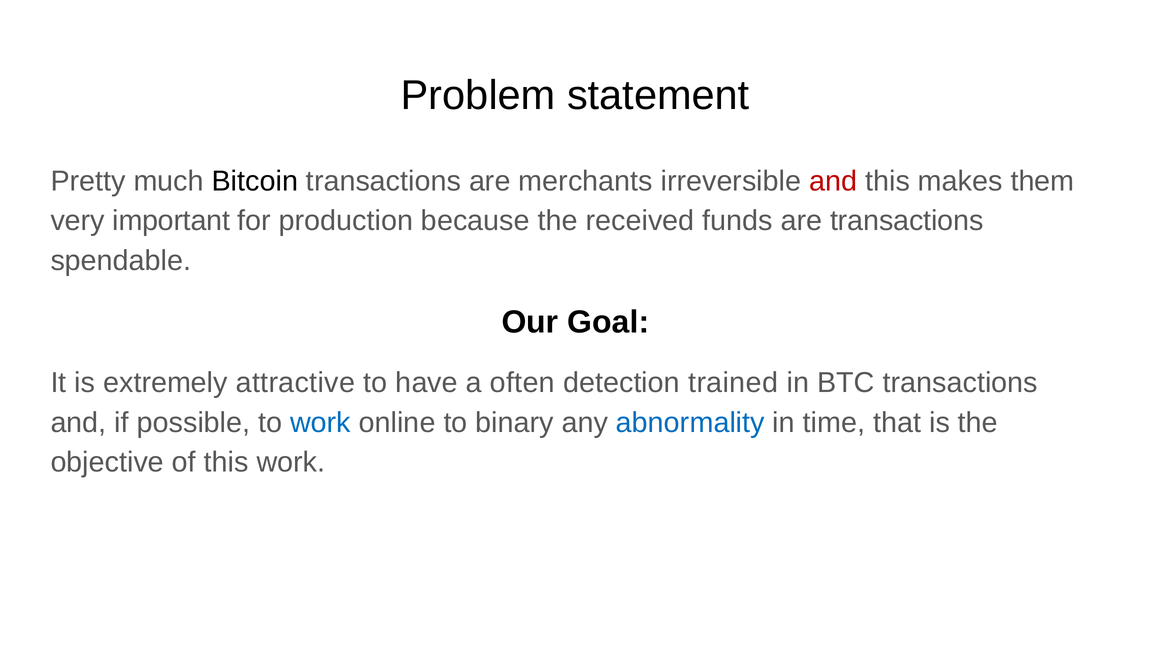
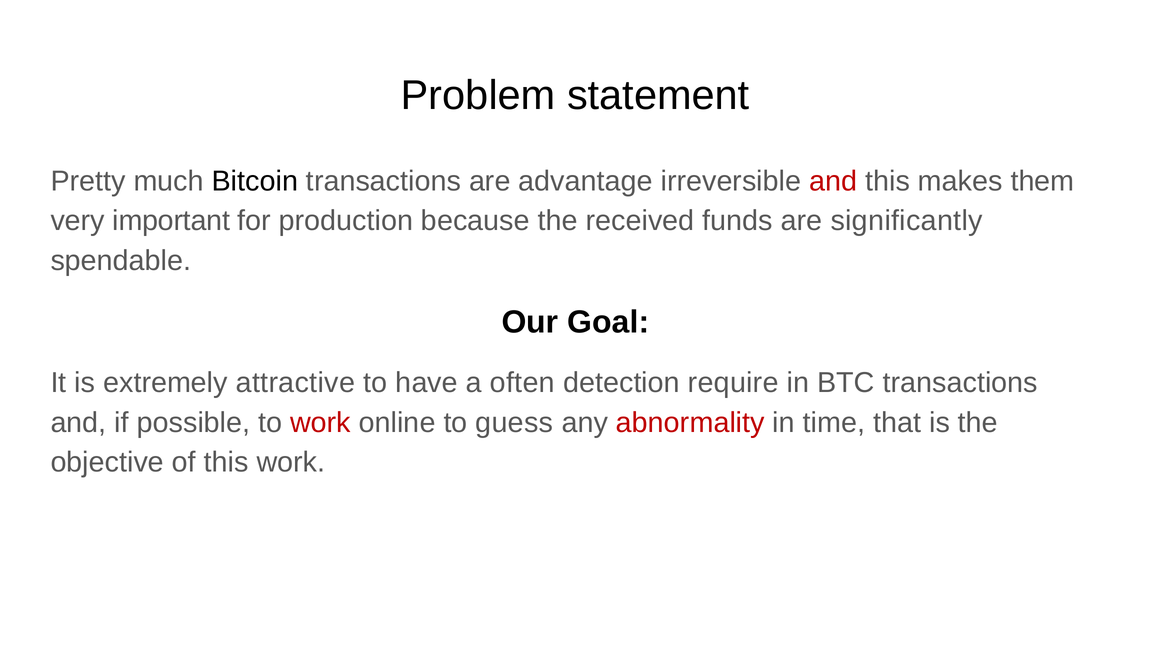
merchants: merchants -> advantage (586, 181)
are transactions: transactions -> significantly (907, 221)
trained: trained -> require (733, 383)
work colour: blue -> red (320, 422)
binary: binary -> guess (514, 422)
abnormality colour: blue -> red (690, 422)
